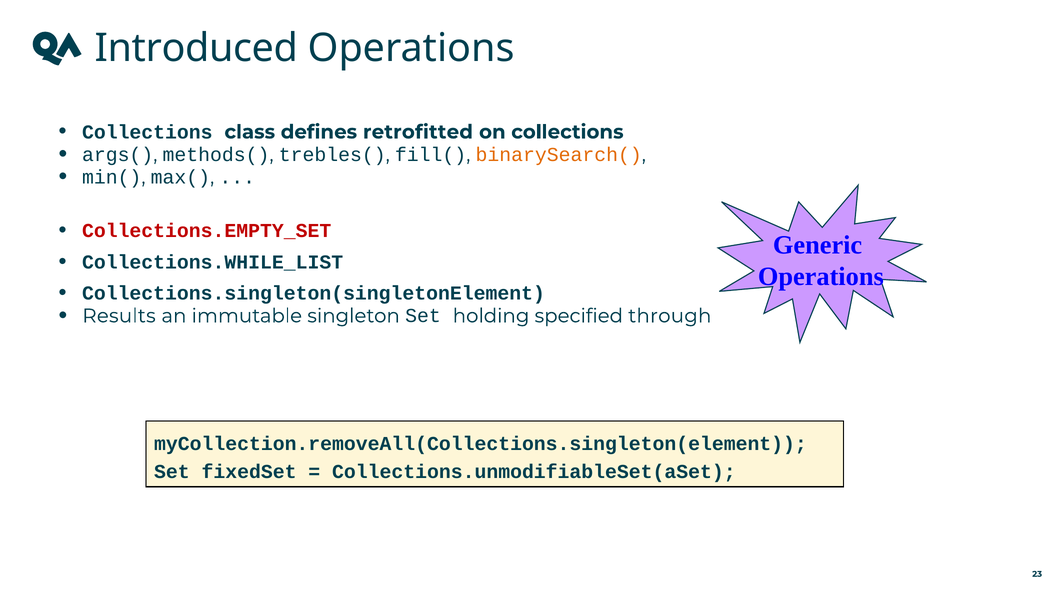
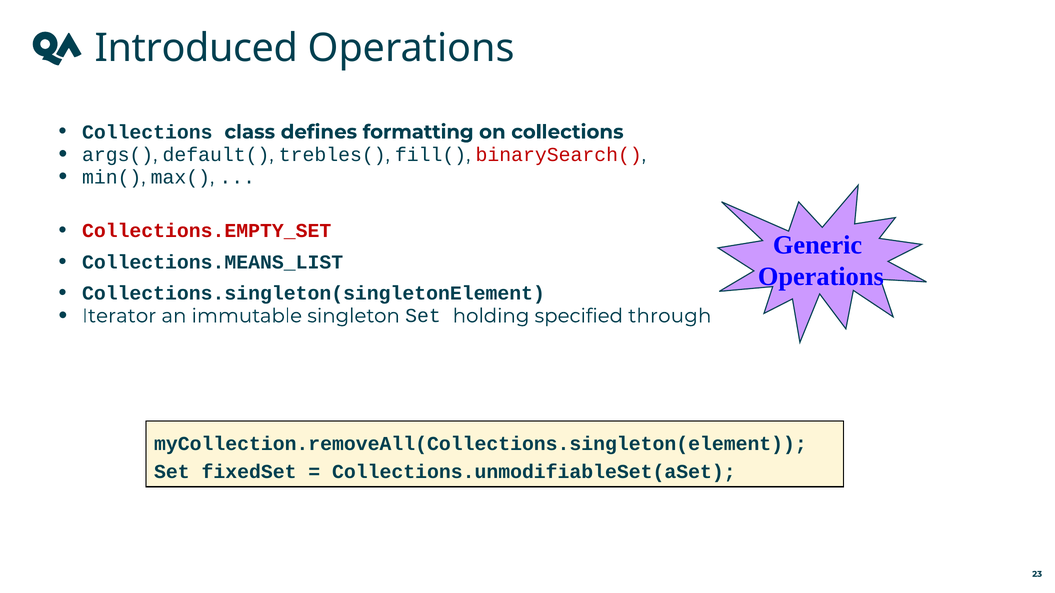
retrofitted: retrofitted -> formatting (418, 132)
methods(: methods( -> default( (216, 155)
binarySearch( colour: orange -> red (559, 155)
Collections.WHILE_LIST: Collections.WHILE_LIST -> Collections.MEANS_LIST (213, 262)
Results: Results -> Iterator (119, 316)
